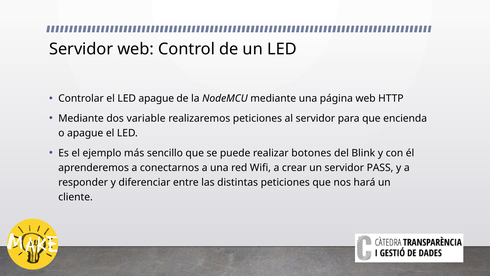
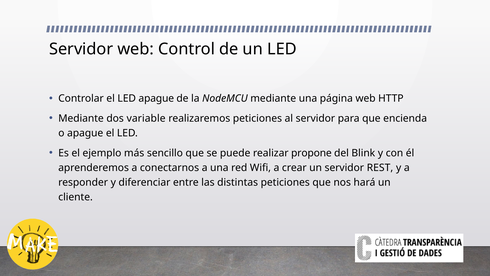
botones: botones -> propone (311, 153)
PASS: PASS -> REST (380, 168)
